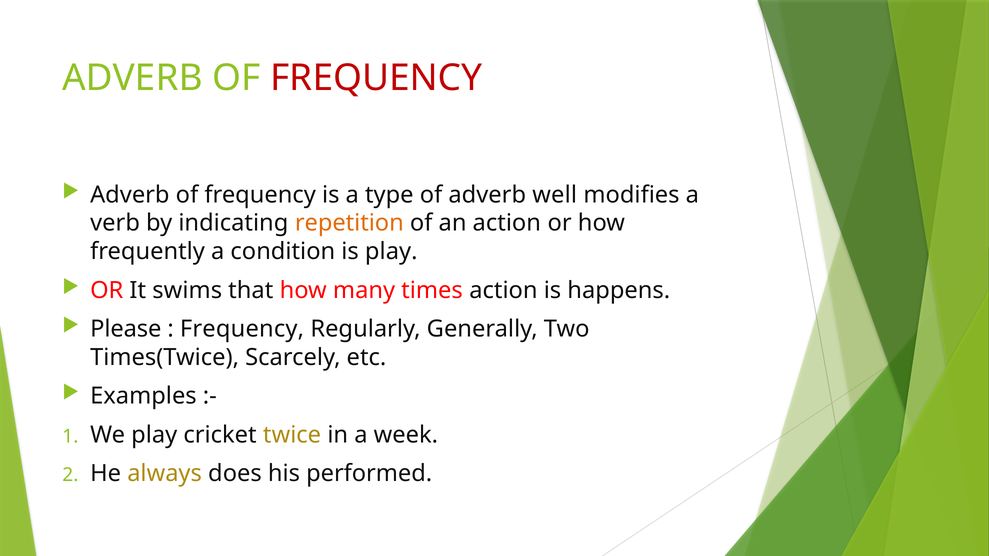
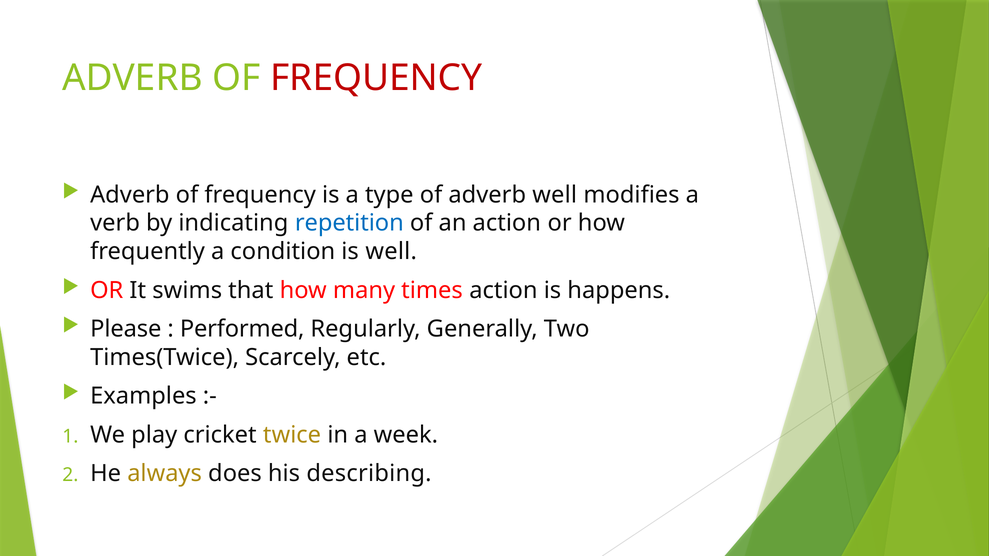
repetition colour: orange -> blue (349, 223)
is play: play -> well (391, 252)
Frequency: Frequency -> Performed (242, 329)
performed: performed -> describing (369, 474)
